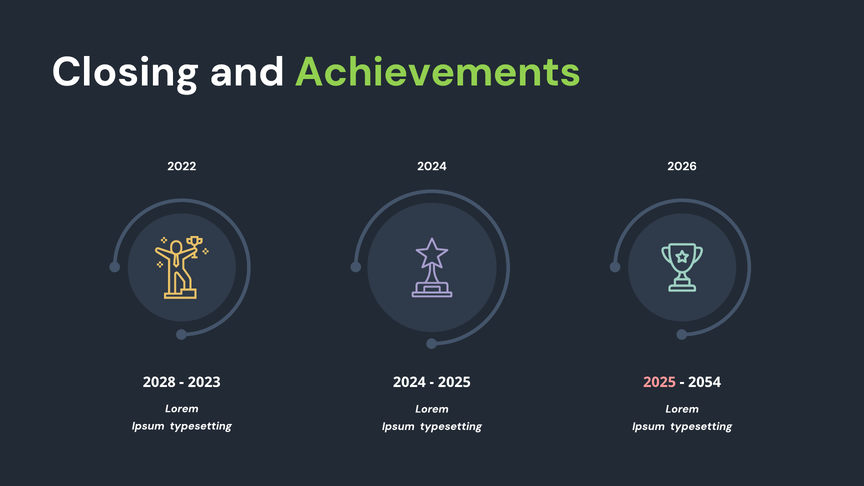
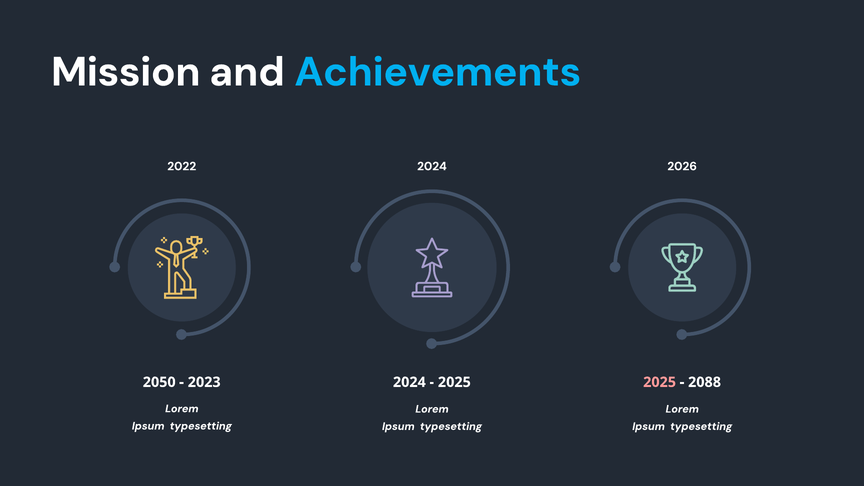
Closing: Closing -> Mission (126, 72)
Achievements colour: light green -> light blue (438, 72)
2028: 2028 -> 2050 (159, 382)
2054: 2054 -> 2088 (705, 382)
